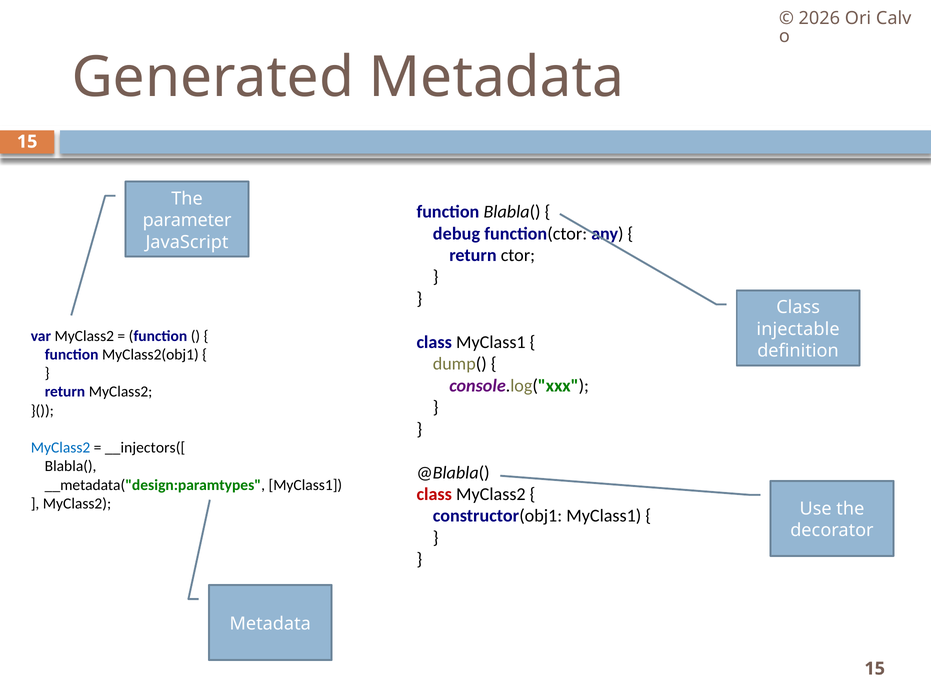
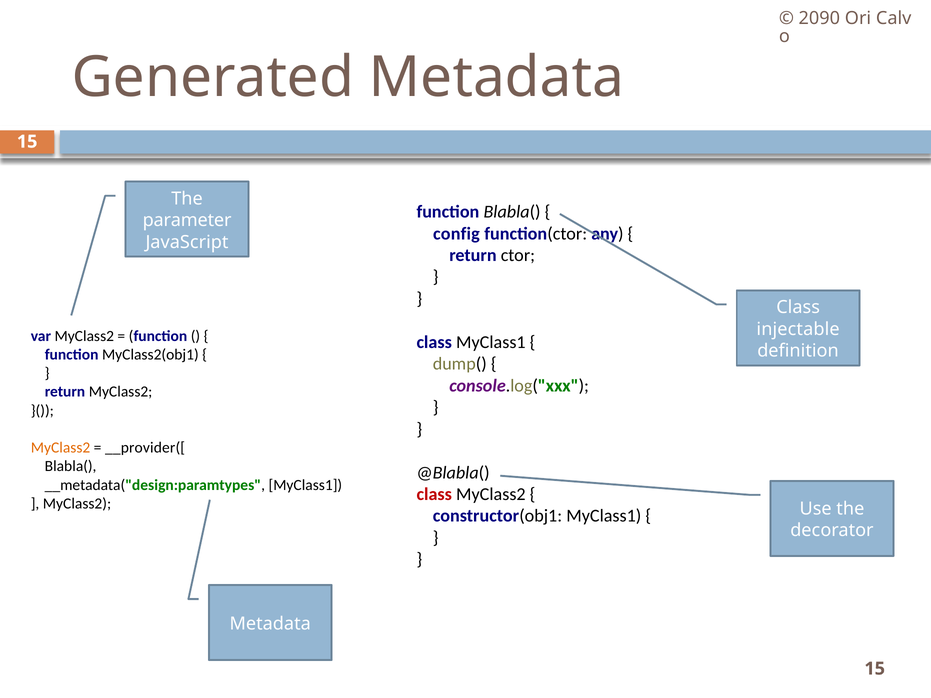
2026: 2026 -> 2090 (819, 18)
debug: debug -> config (456, 234)
MyClass2 colour: blue -> orange (61, 448)
__injectors([: __injectors([ -> __provider([ (145, 448)
